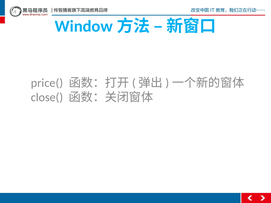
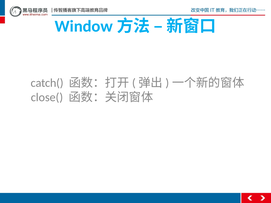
price(: price( -> catch( (47, 83)
